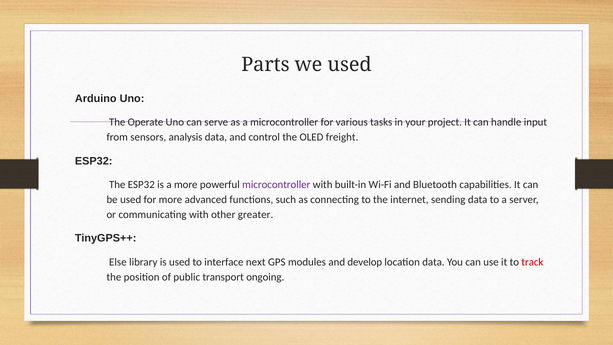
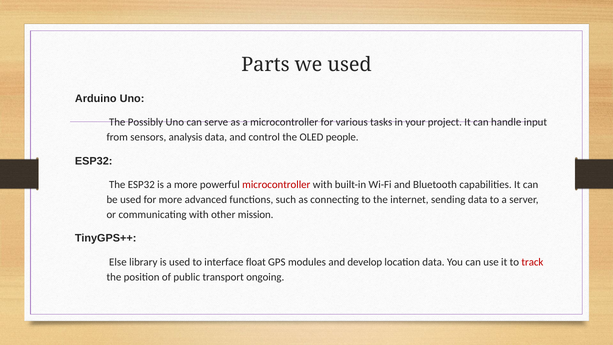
Operate: Operate -> Possibly (146, 122)
freight: freight -> people (342, 137)
microcontroller colour: purple -> red (276, 185)
greater: greater -> mission (256, 215)
next: next -> float (256, 262)
